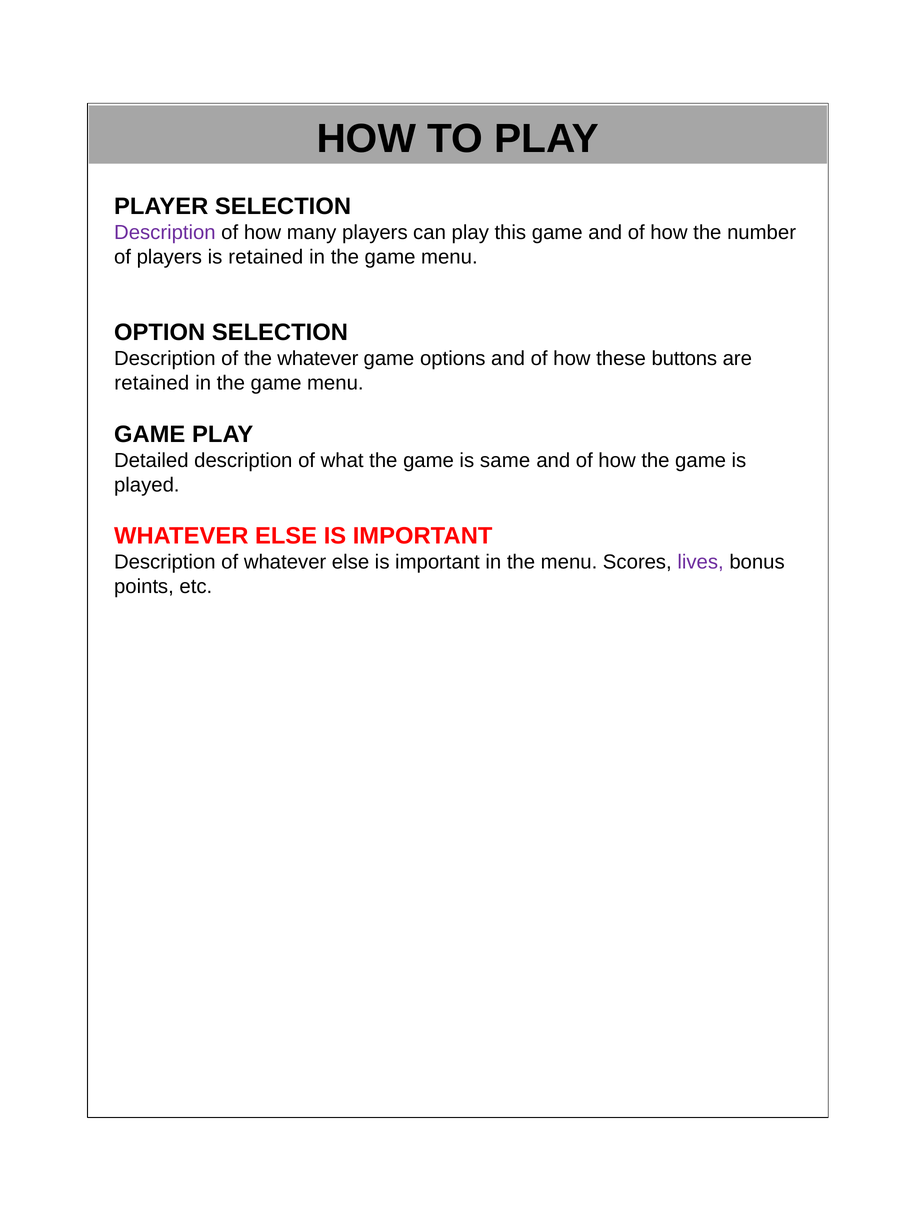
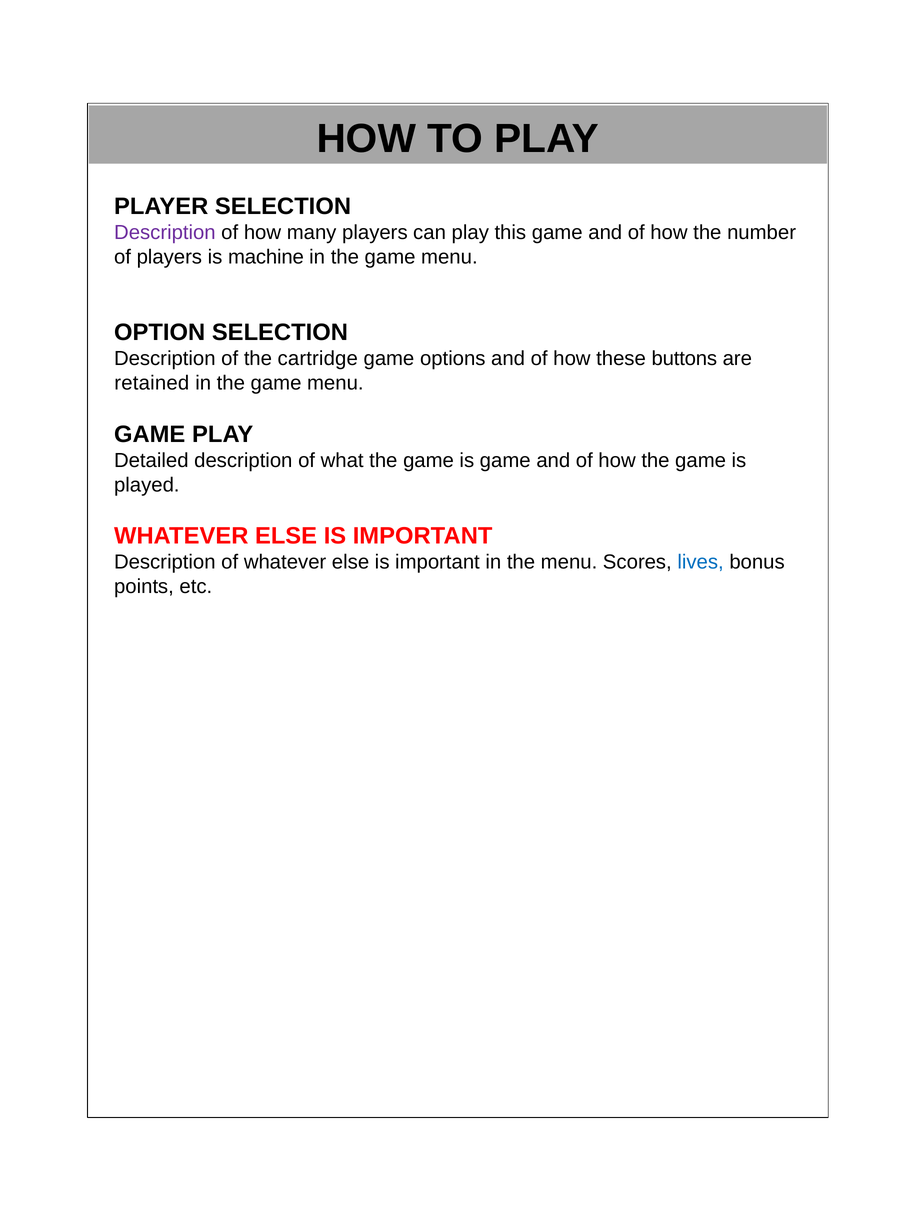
is retained: retained -> machine (266, 257)
the whatever: whatever -> cartridge (318, 359)
is same: same -> game (505, 461)
lives colour: purple -> blue (701, 562)
